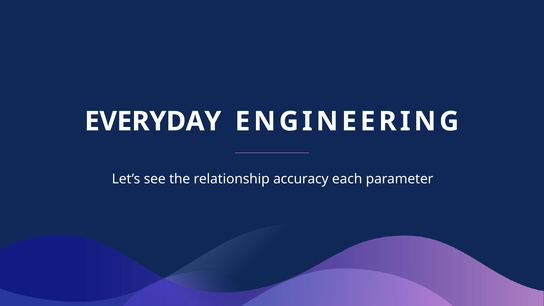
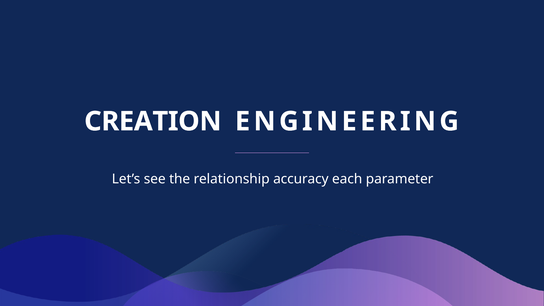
EVERYDAY: EVERYDAY -> CREATION (153, 121)
